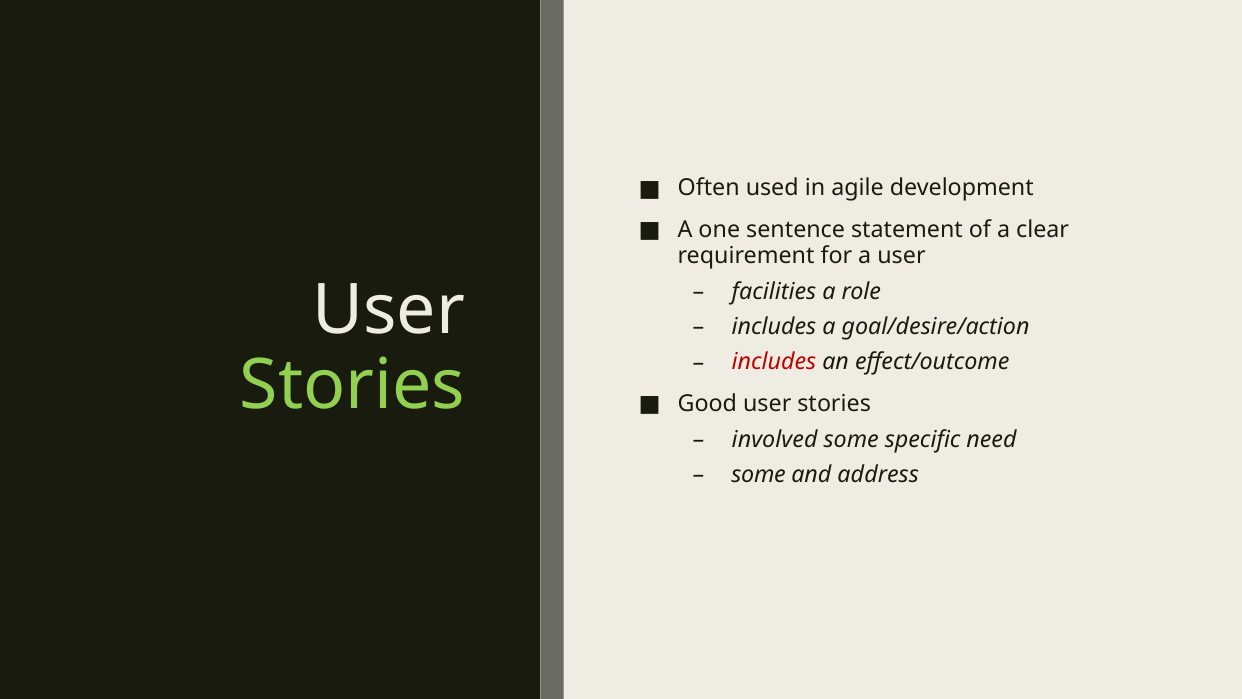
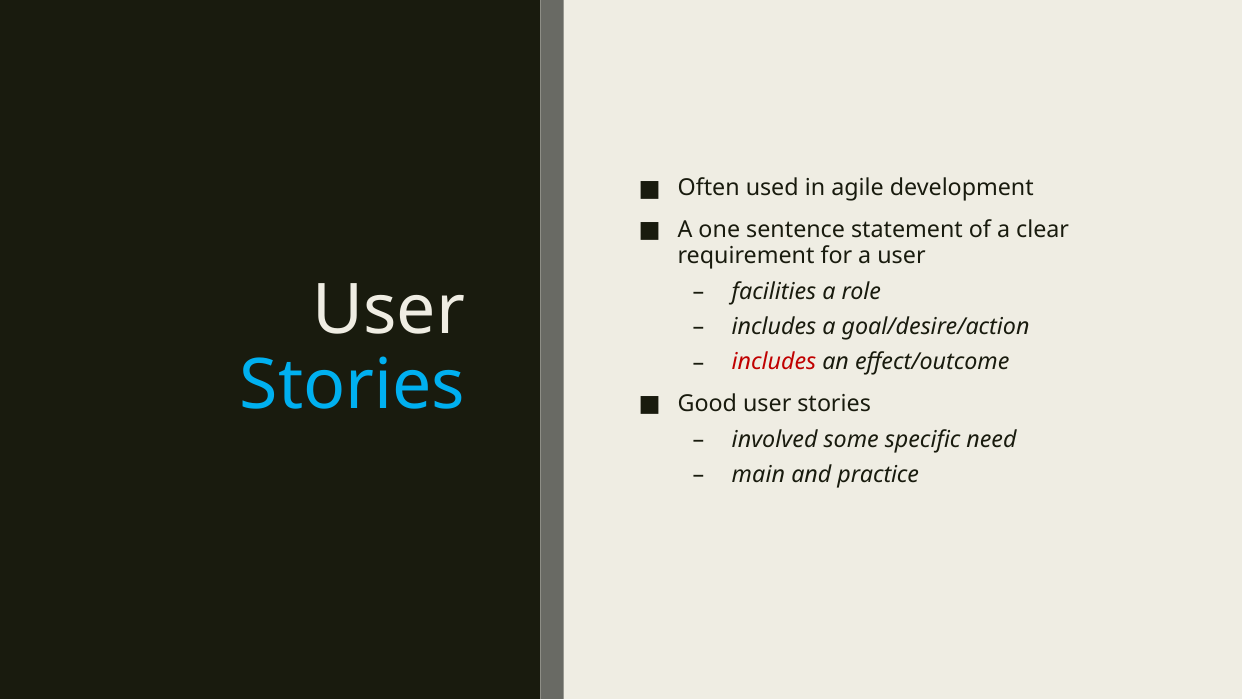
Stories colour: light green -> light blue (352, 385)
some: some -> main (758, 474)
address: address -> practice (878, 474)
